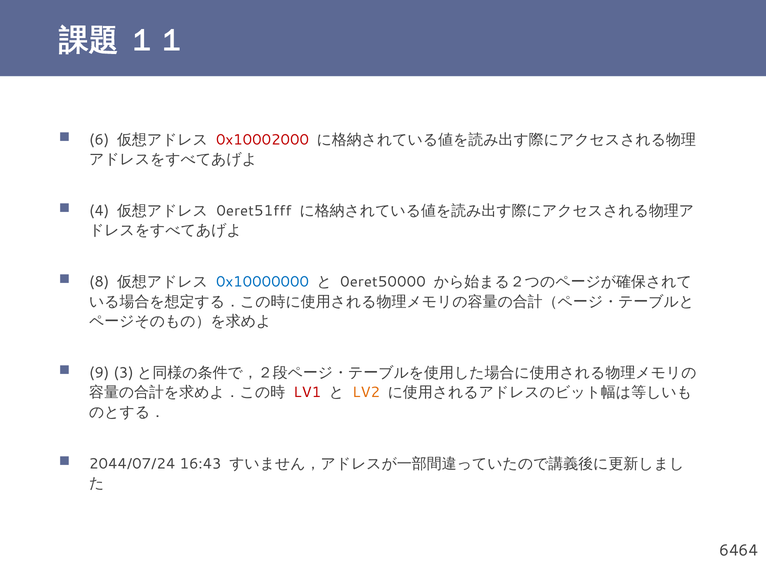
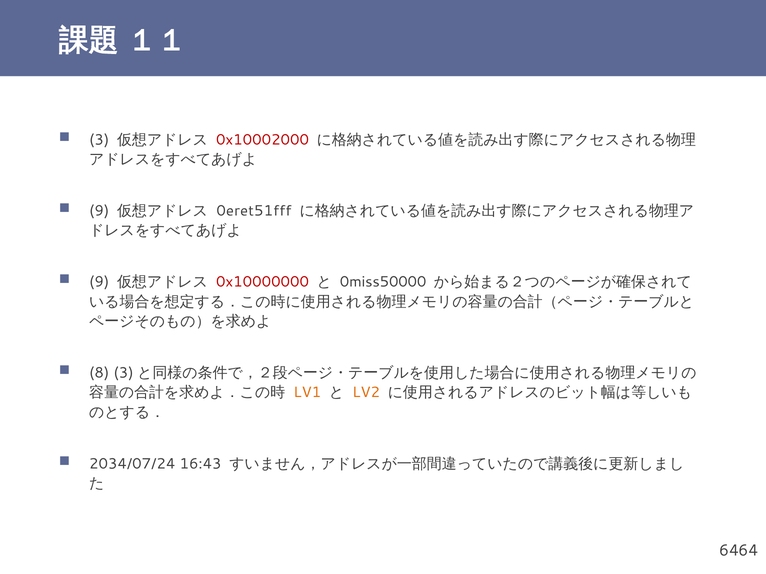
6: 6 -> 3 (99, 140)
4: 4 -> 9 (99, 211)
8: 8 -> 9 (99, 282)
0x10000000 colour: blue -> red (263, 282)
0eret50000: 0eret50000 -> 0miss50000 (383, 282)
9: 9 -> 8 (99, 373)
LV1 colour: red -> orange (307, 393)
2044/07/24: 2044/07/24 -> 2034/07/24 (132, 464)
